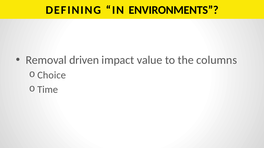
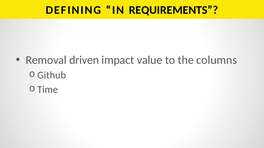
ENVIRONMENTS: ENVIRONMENTS -> REQUIREMENTS (173, 10)
Choice: Choice -> Github (52, 75)
